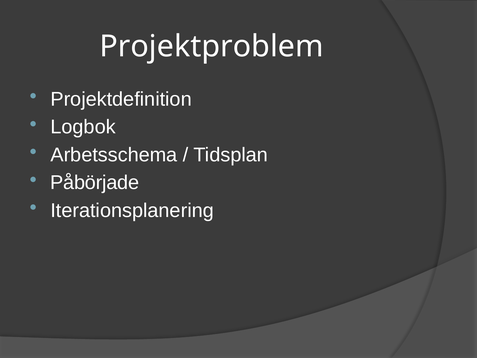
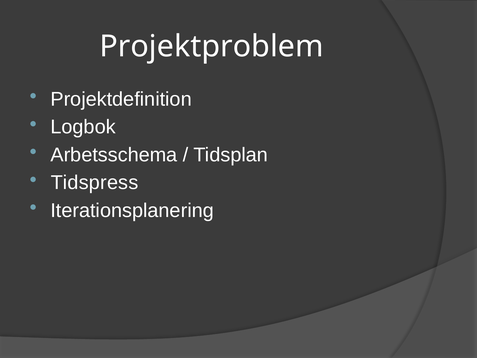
Påbörjade: Påbörjade -> Tidspress (95, 183)
